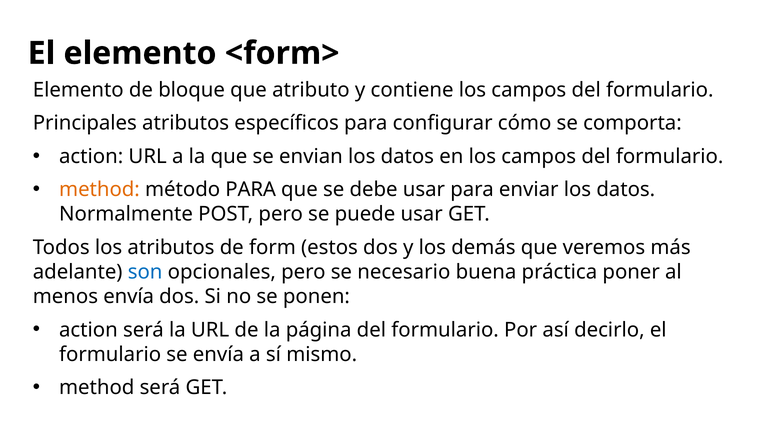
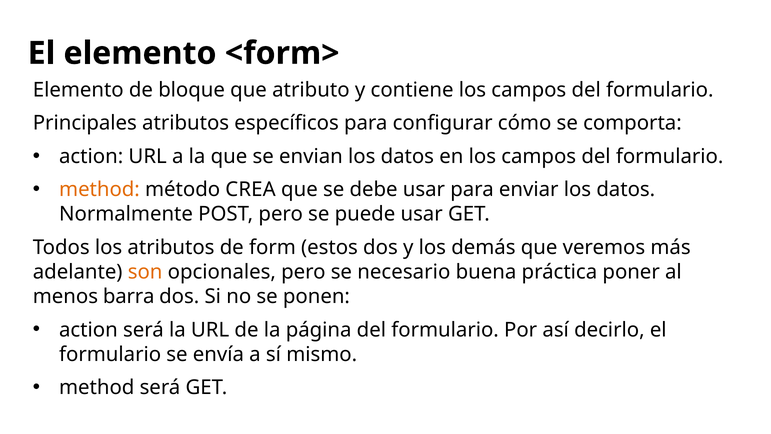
método PARA: PARA -> CREA (251, 190)
son colour: blue -> orange (145, 272)
menos envía: envía -> barra (129, 296)
